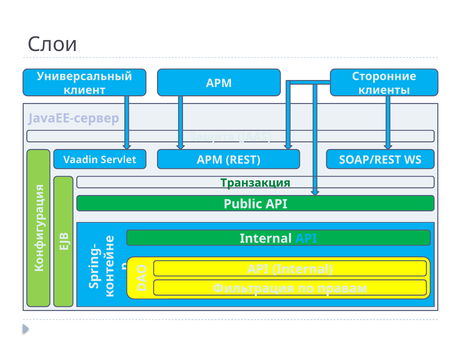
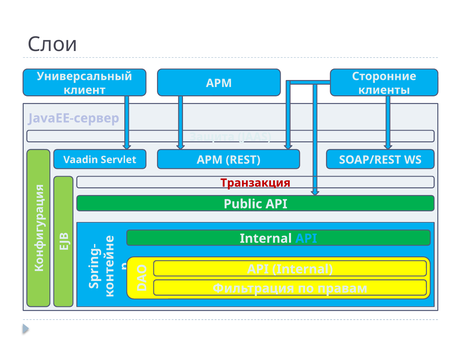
Транзакция colour: green -> red (255, 183)
